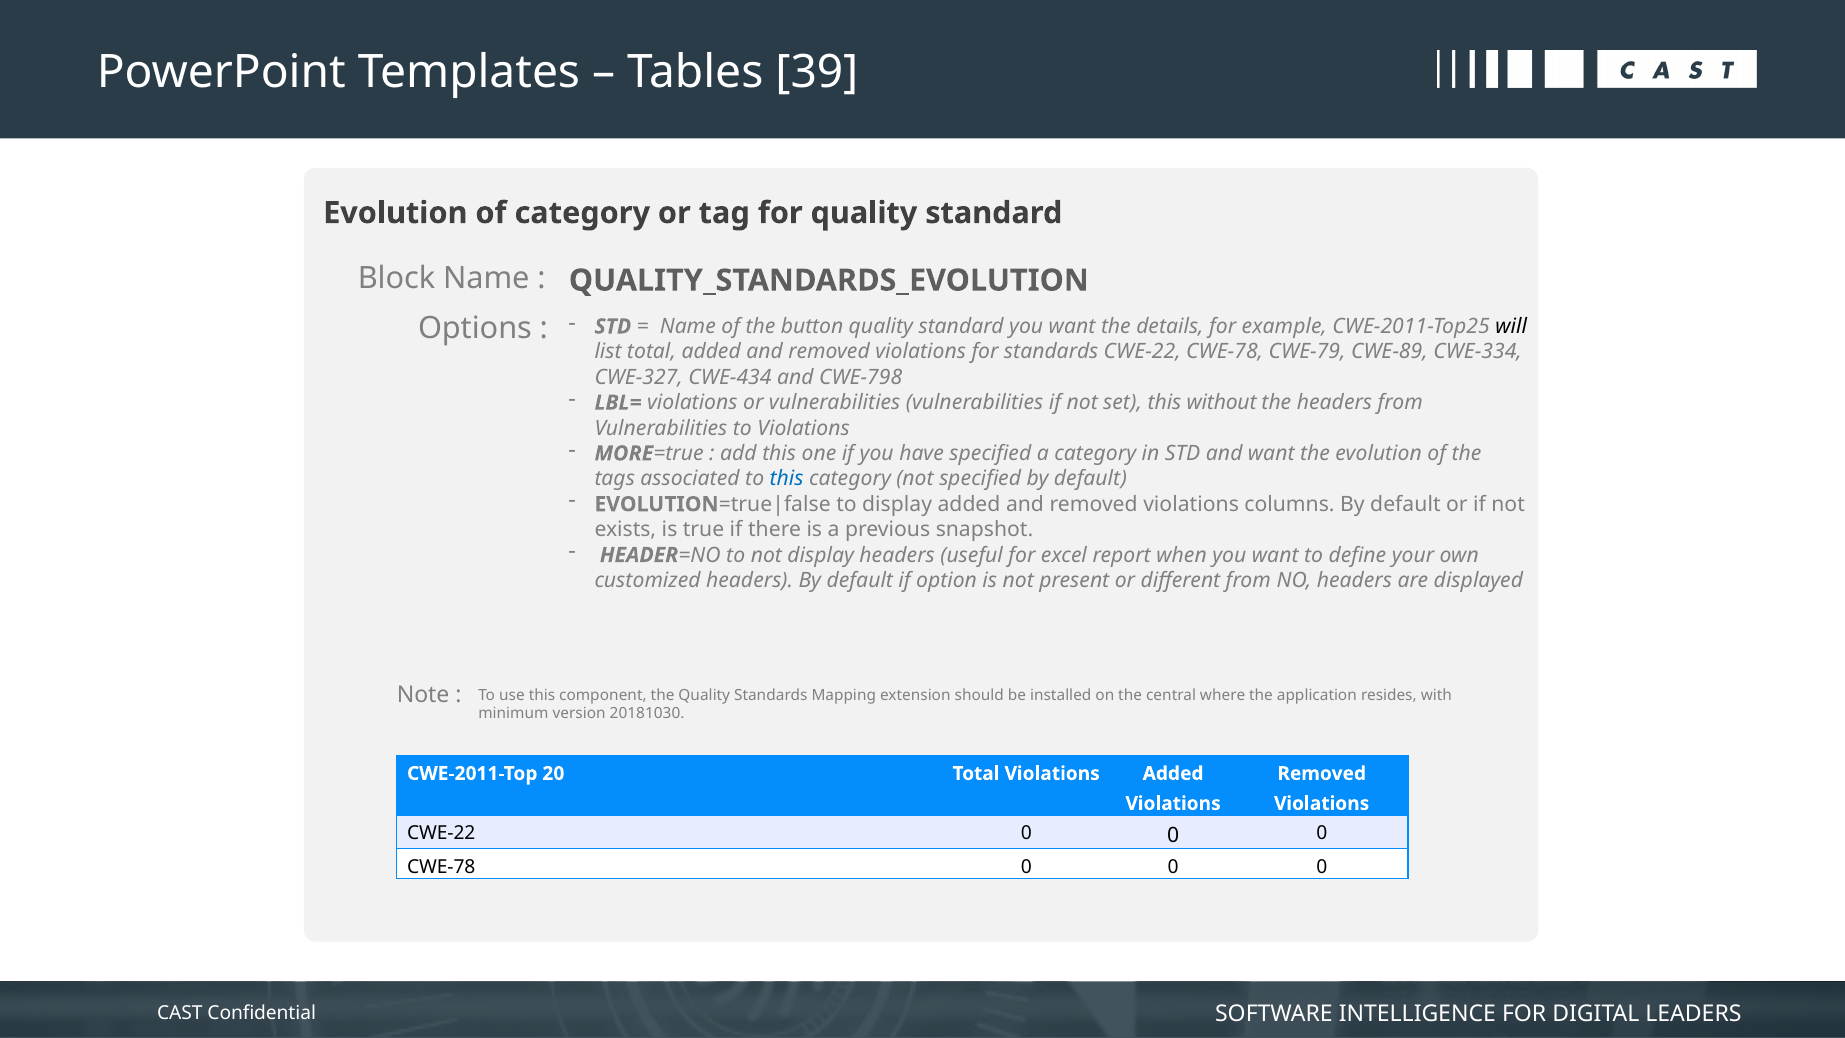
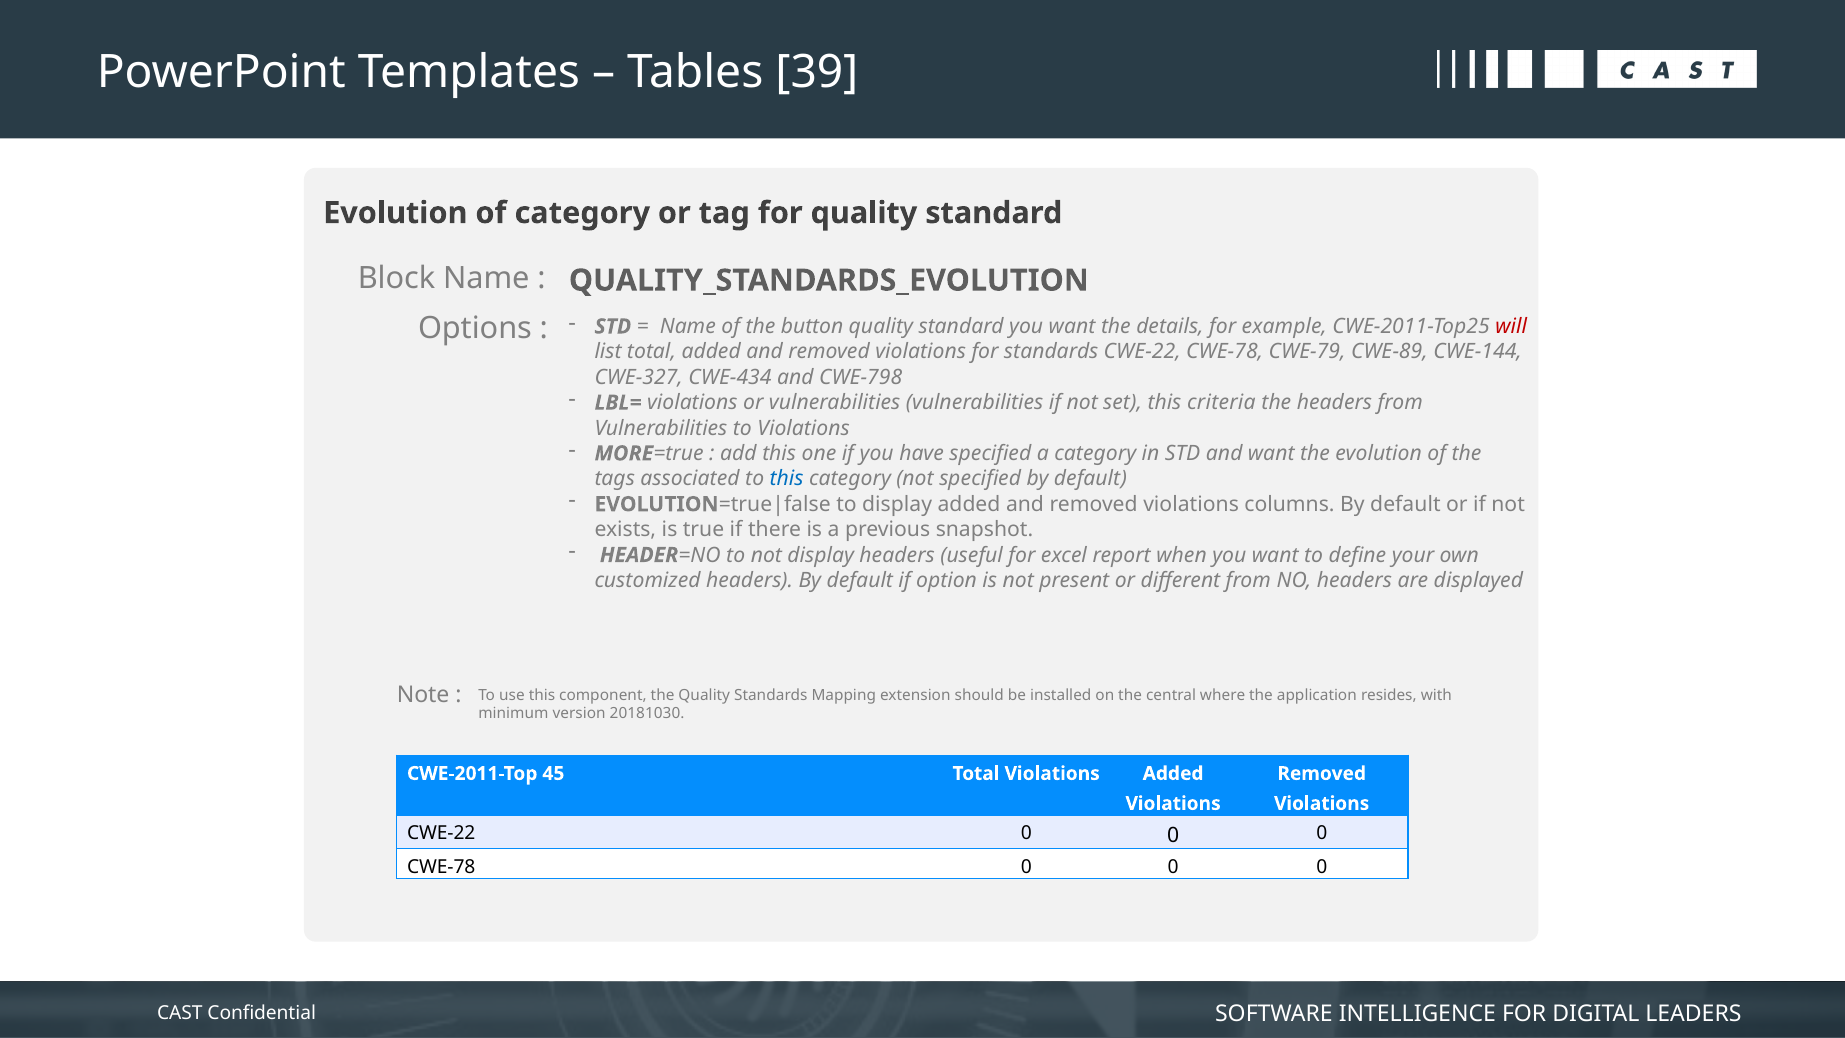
will colour: black -> red (1511, 326)
CWE-334: CWE-334 -> CWE-144 (1478, 352)
without: without -> criteria (1221, 403)
20: 20 -> 45 (553, 773)
